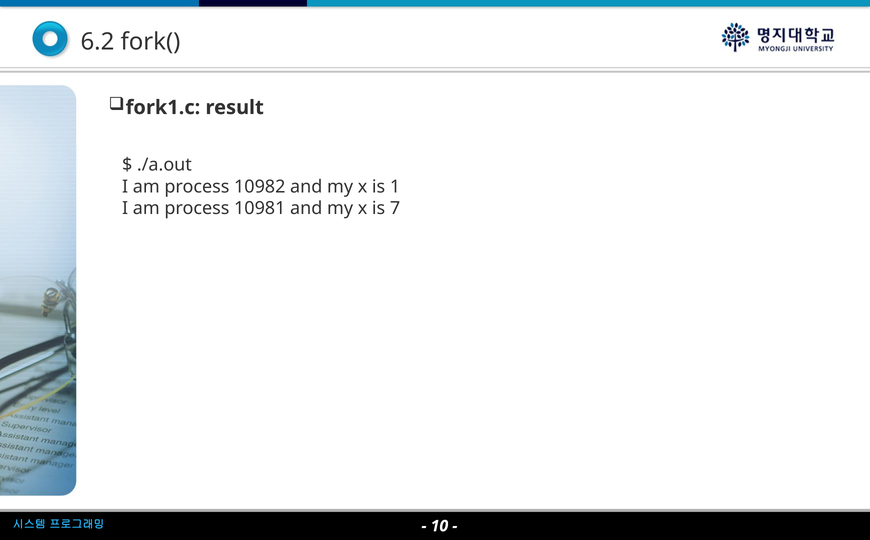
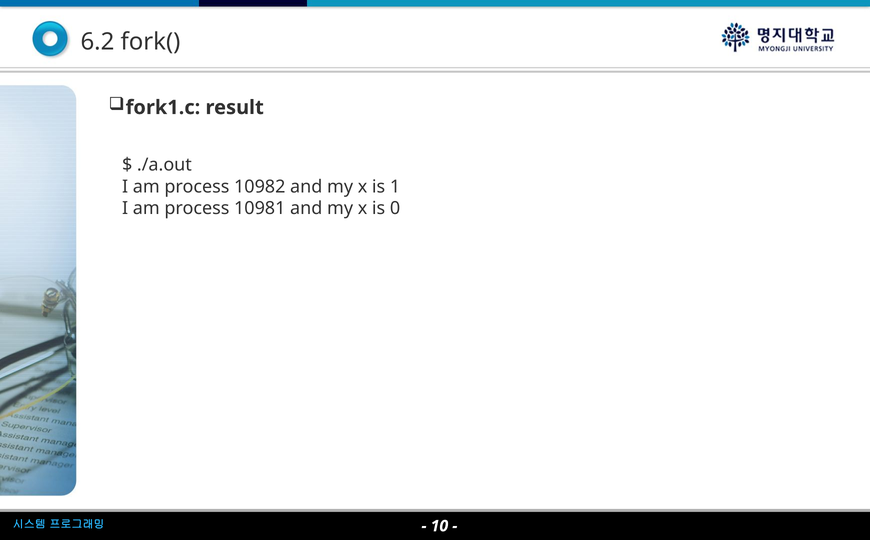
7: 7 -> 0 (395, 209)
